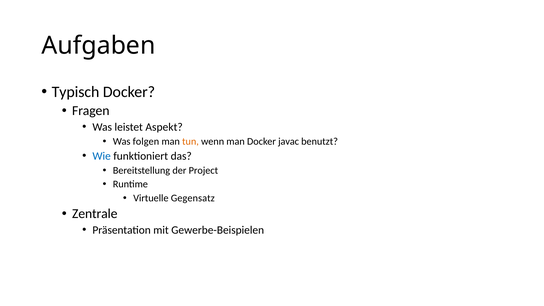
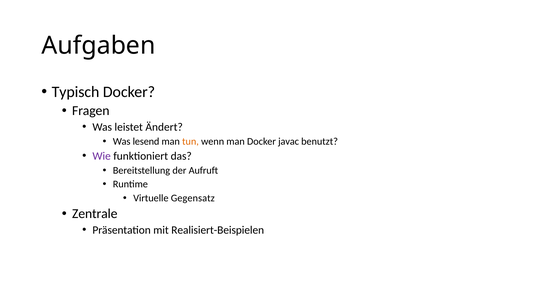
Aspekt: Aspekt -> Ändert (164, 127)
folgen: folgen -> lesend (146, 141)
Wie colour: blue -> purple (102, 156)
Project: Project -> Aufruft (203, 170)
Gewerbe-Beispielen: Gewerbe-Beispielen -> Realisiert-Beispielen (218, 230)
